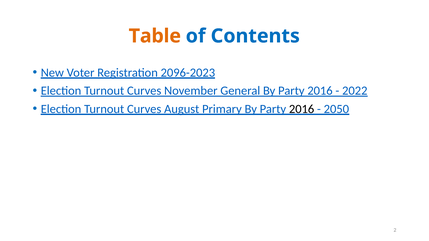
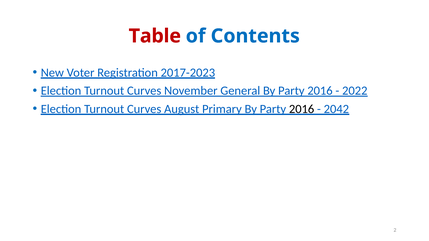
Table colour: orange -> red (155, 36)
2096-2023: 2096-2023 -> 2017-2023 (188, 73)
2050: 2050 -> 2042 (336, 109)
